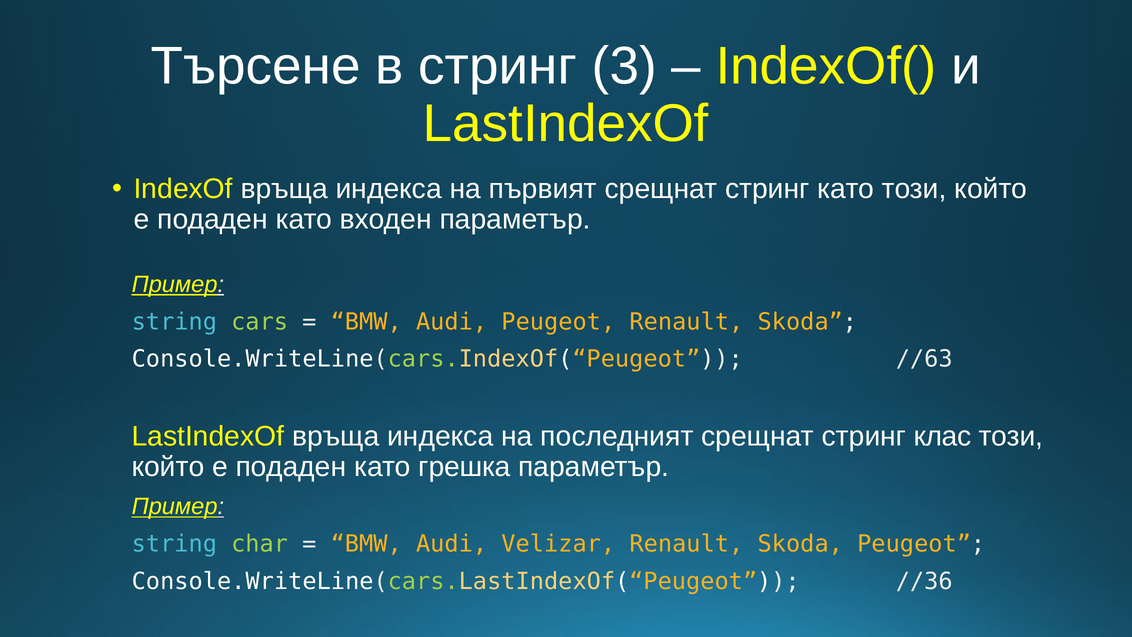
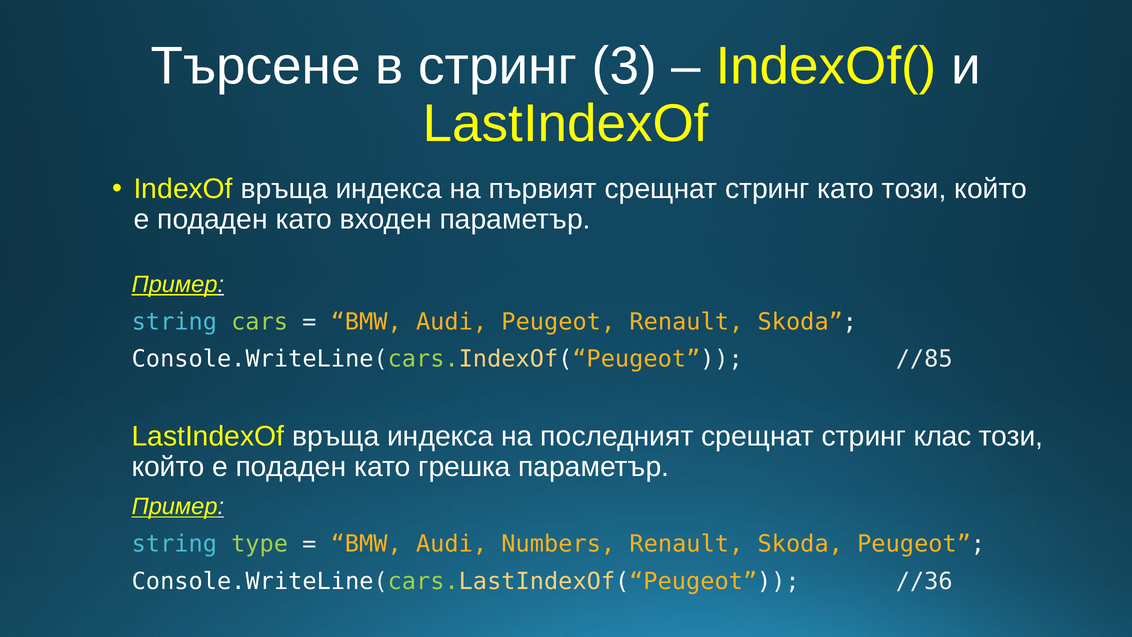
//63: //63 -> //85 (924, 359)
char: char -> type (260, 544)
Velizar: Velizar -> Numbers (558, 544)
